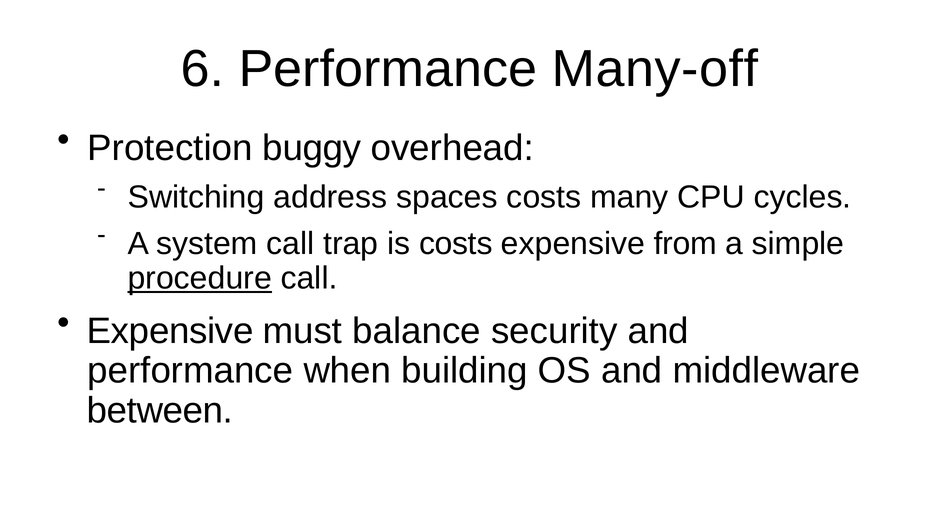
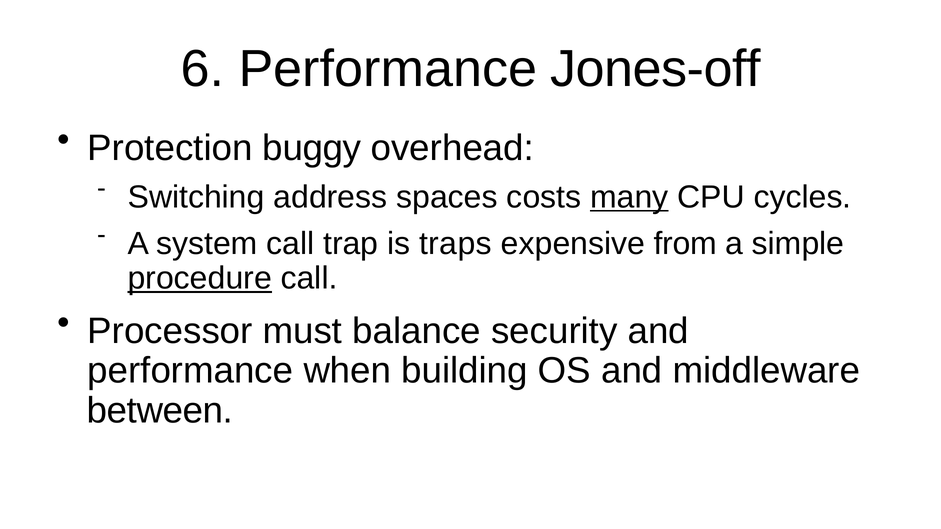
Many-off: Many-off -> Jones-off (655, 69)
many underline: none -> present (629, 197)
is costs: costs -> traps (455, 244)
Expensive: Expensive -> Processor (170, 331)
